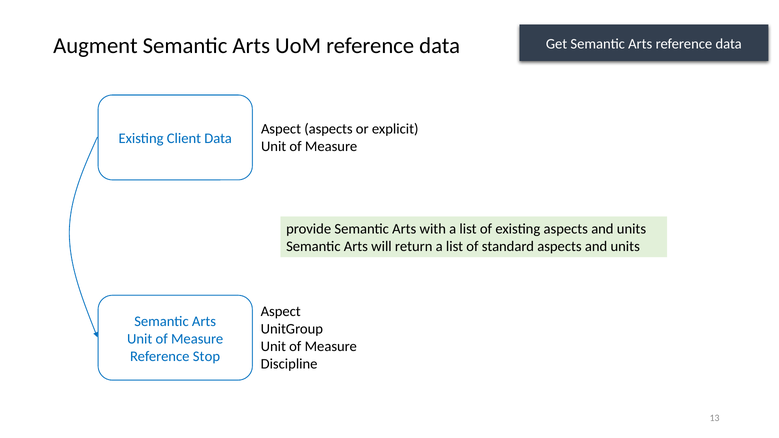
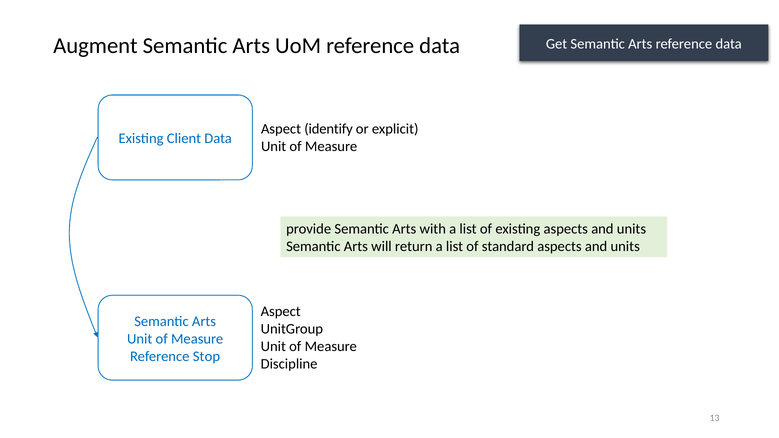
Aspect aspects: aspects -> identify (329, 129)
